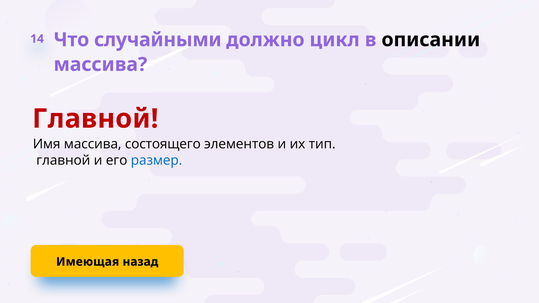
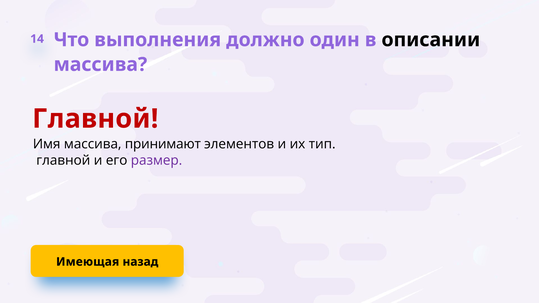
случайными: случайными -> выполнения (158, 40)
цикл: цикл -> один (335, 40)
состоящего: состоящего -> принимают (163, 144)
размер colour: blue -> purple (157, 160)
